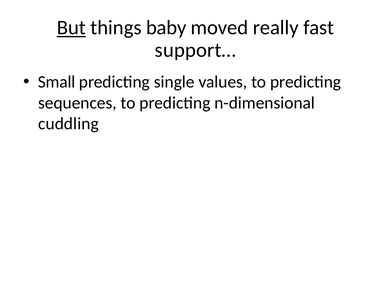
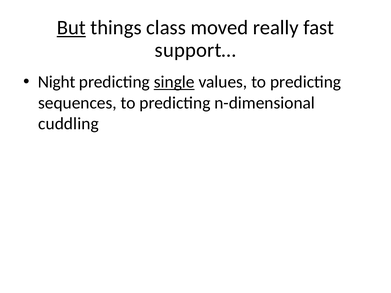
baby: baby -> class (166, 28)
Small: Small -> Night (57, 82)
single underline: none -> present (174, 82)
